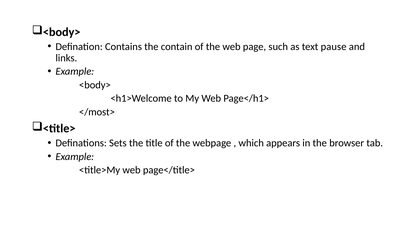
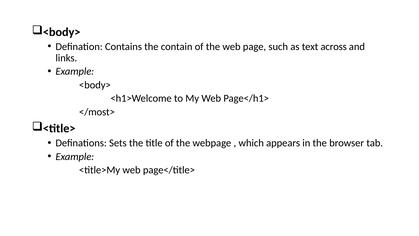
pause: pause -> across (334, 47)
